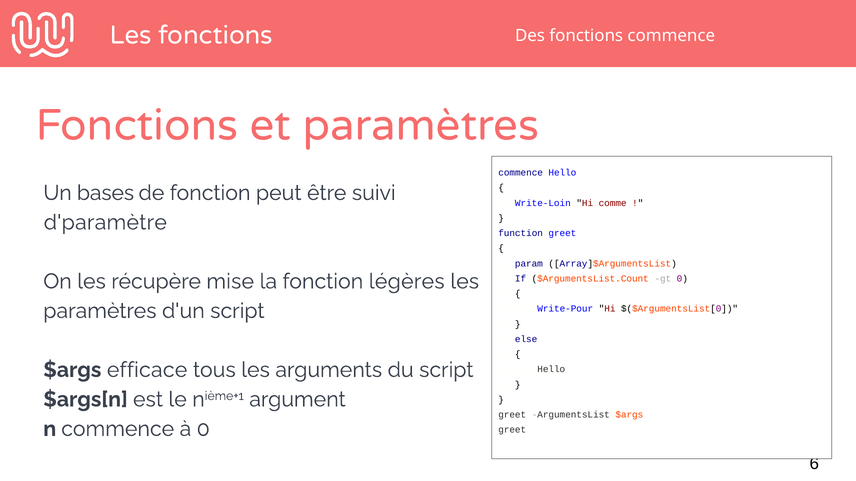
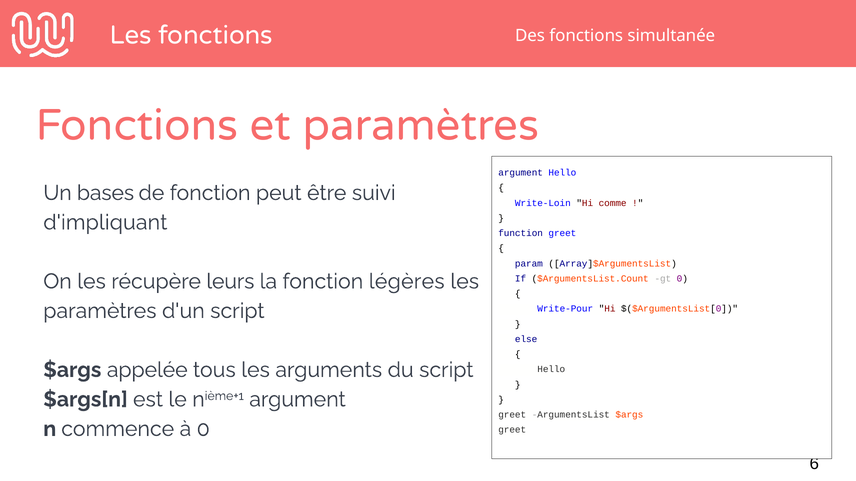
fonctions commence: commence -> simultanée (671, 36)
commence: commence -> argument (521, 173)
d'paramètre: d'paramètre -> d'impliquant (105, 223)
mise: mise -> leurs (230, 282)
efficace: efficace -> appelée (147, 370)
